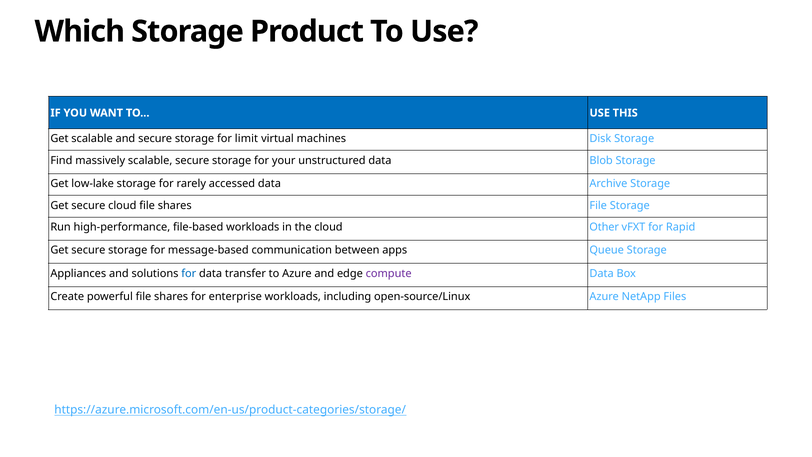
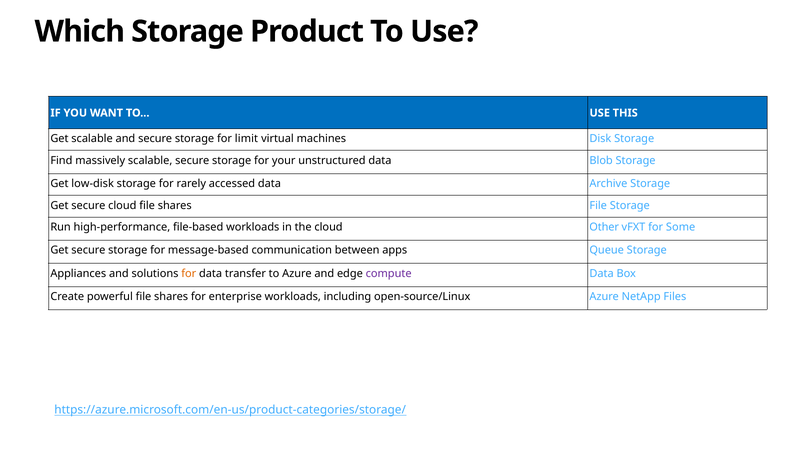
low-lake: low-lake -> low-disk (93, 183)
Rapid: Rapid -> Some (681, 227)
for colour: blue -> orange (189, 273)
